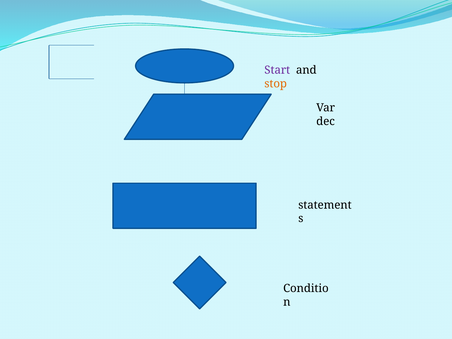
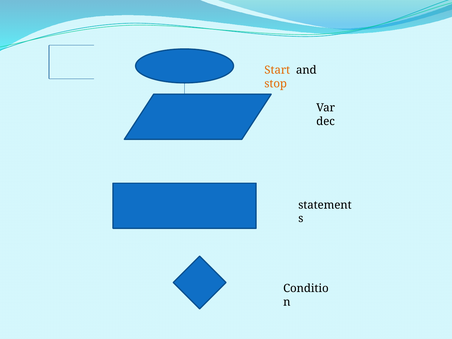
Start colour: purple -> orange (277, 70)
